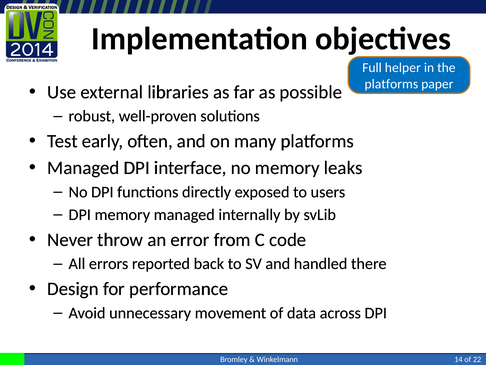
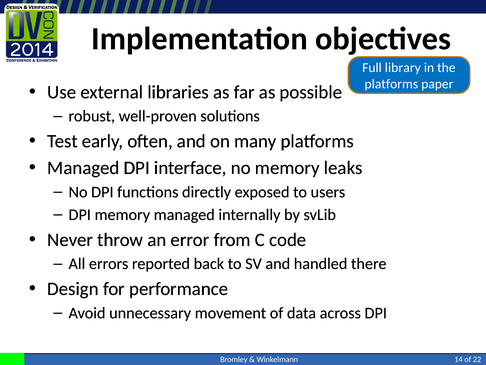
helper: helper -> library (403, 68)
